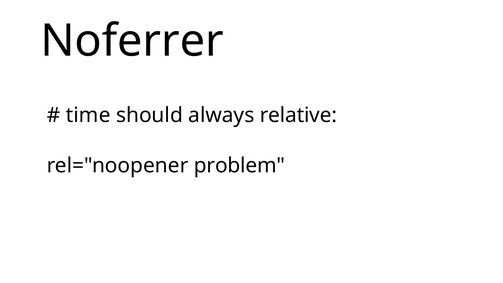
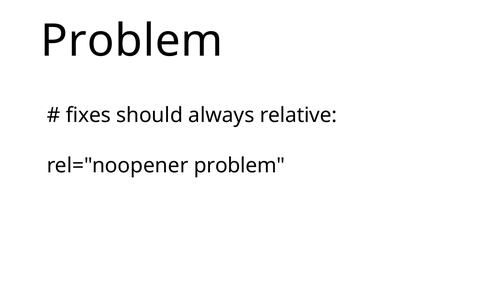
Noferrer: Noferrer -> Problem (132, 41)
time: time -> fixes (88, 115)
